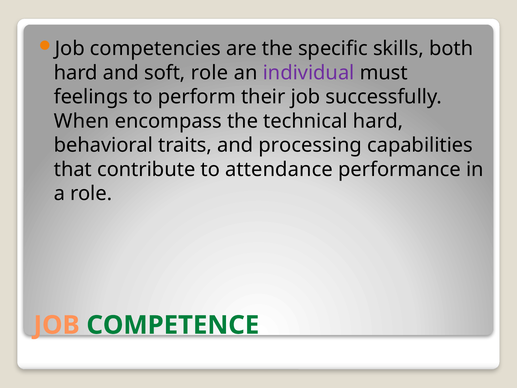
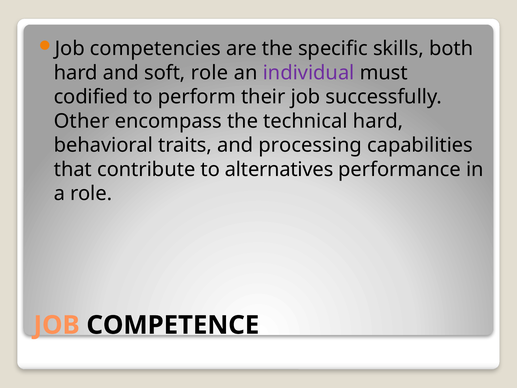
feelings: feelings -> codified (91, 97)
When: When -> Other (82, 121)
attendance: attendance -> alternatives (279, 169)
COMPETENCE colour: green -> black (173, 325)
